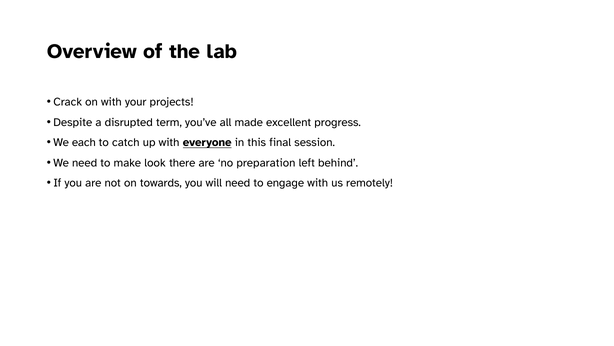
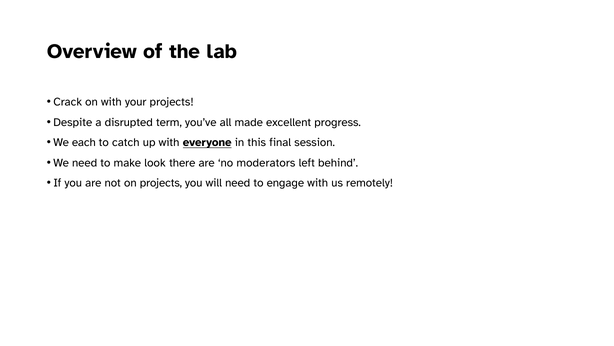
preparation: preparation -> moderators (266, 163)
on towards: towards -> projects (161, 183)
